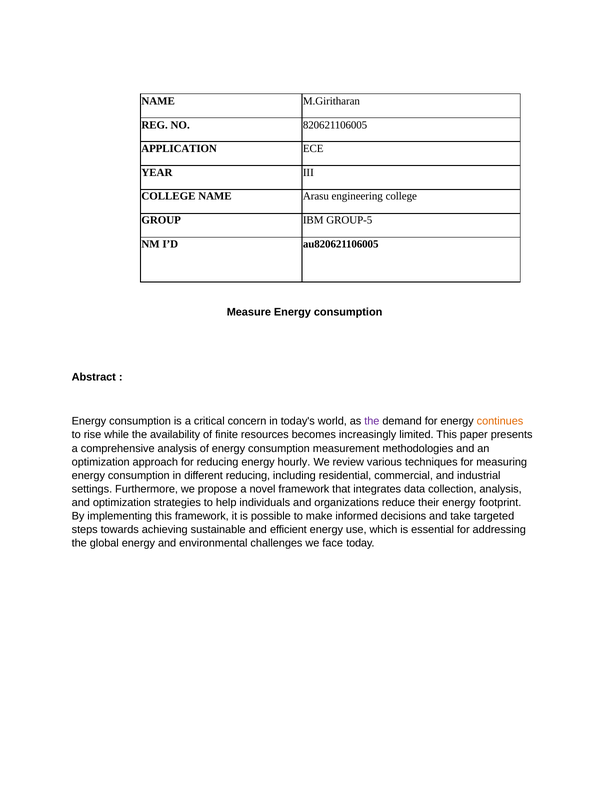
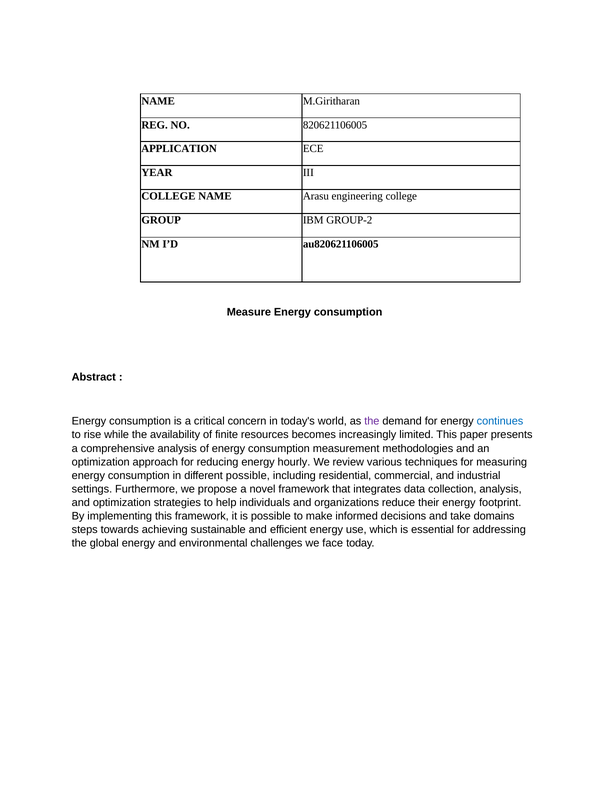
GROUP-5: GROUP-5 -> GROUP-2 (349, 220)
continues colour: orange -> blue (500, 421)
different reducing: reducing -> possible (248, 475)
targeted: targeted -> domains (494, 516)
